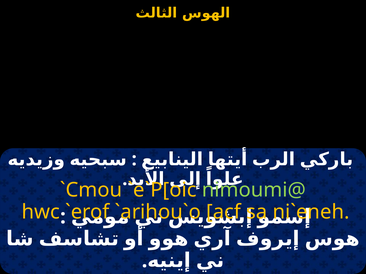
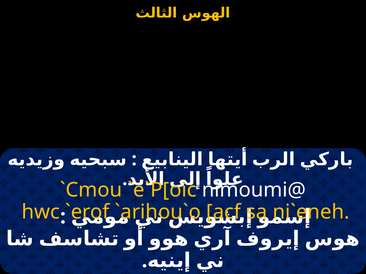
nimoumi@ colour: light green -> white (254, 190)
